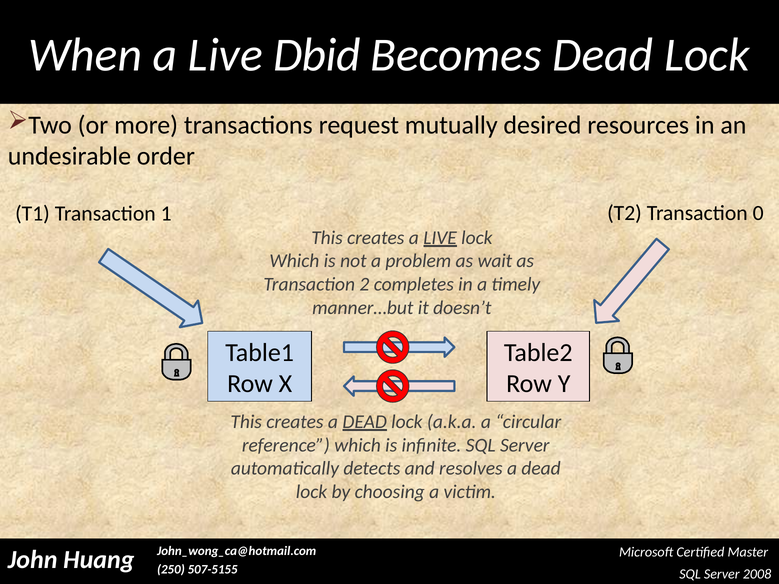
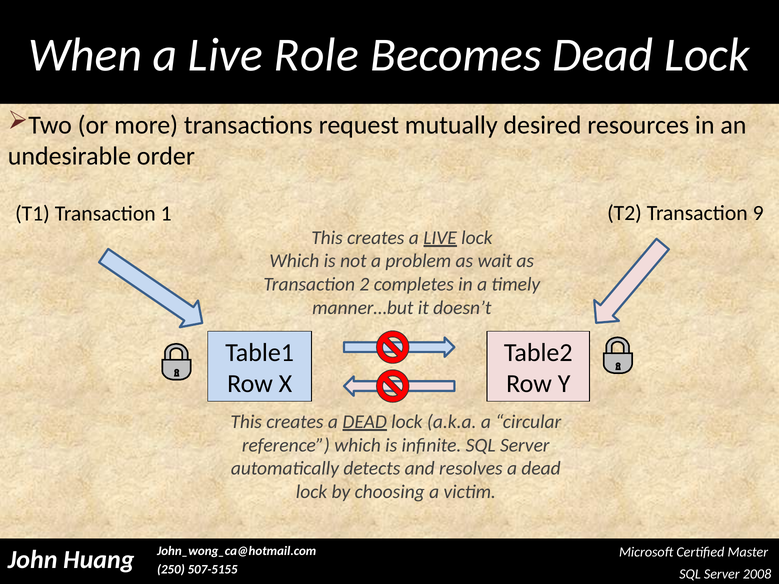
Dbid: Dbid -> Role (316, 55)
0: 0 -> 9 (758, 213)
